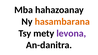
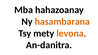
levona colour: purple -> orange (71, 33)
